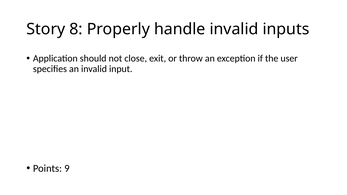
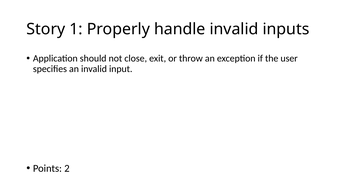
8: 8 -> 1 (76, 29)
9: 9 -> 2 (67, 169)
